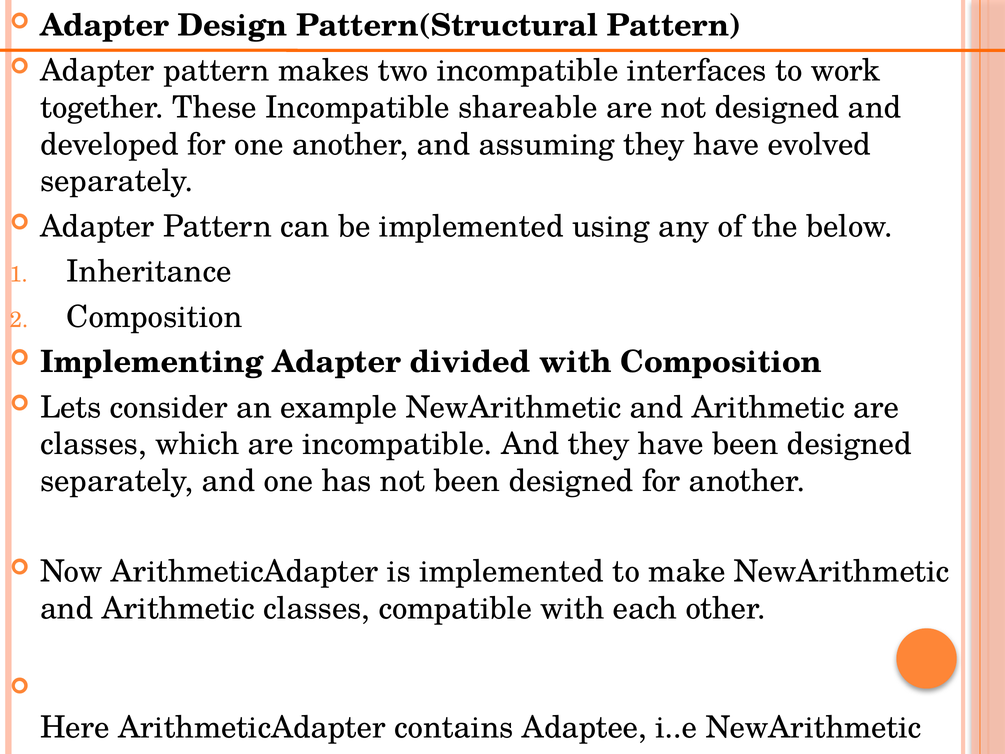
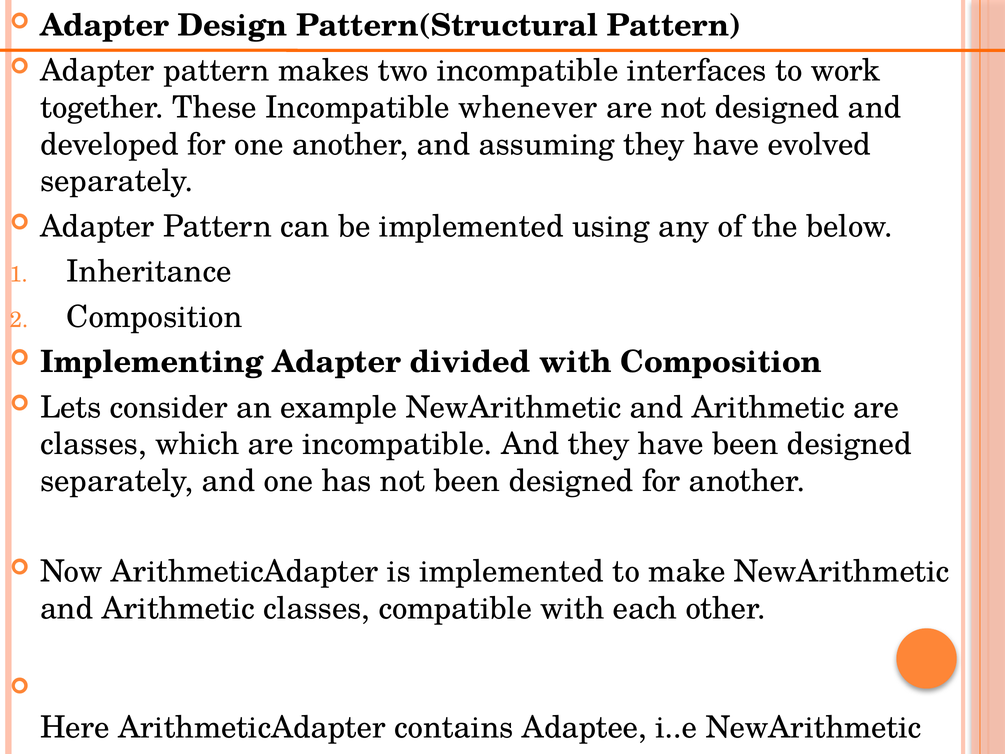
shareable: shareable -> whenever (528, 108)
